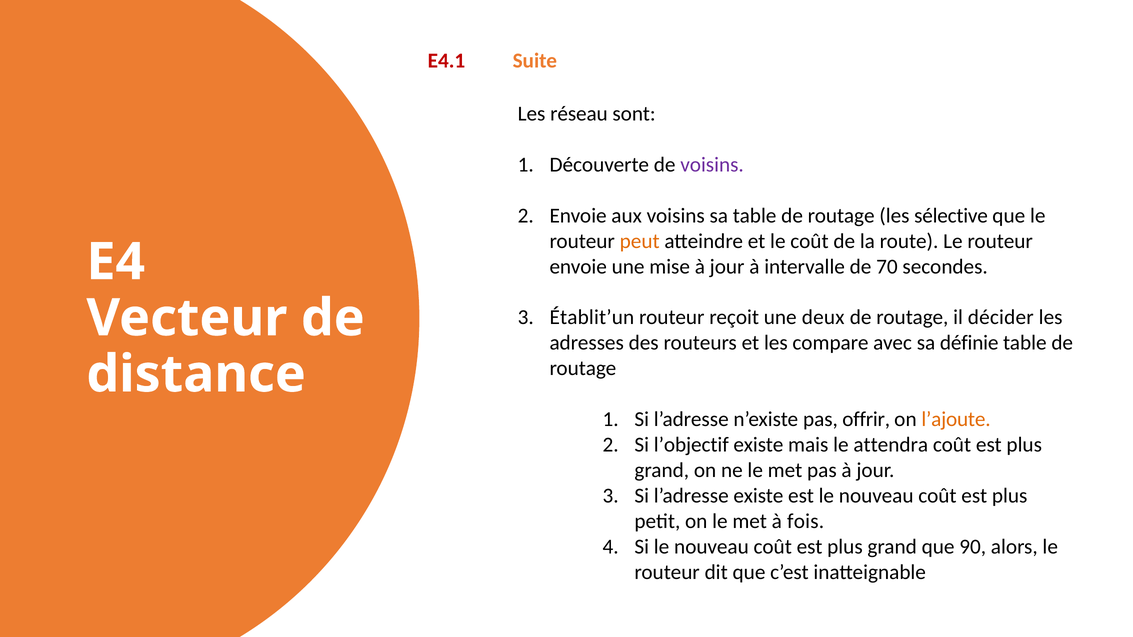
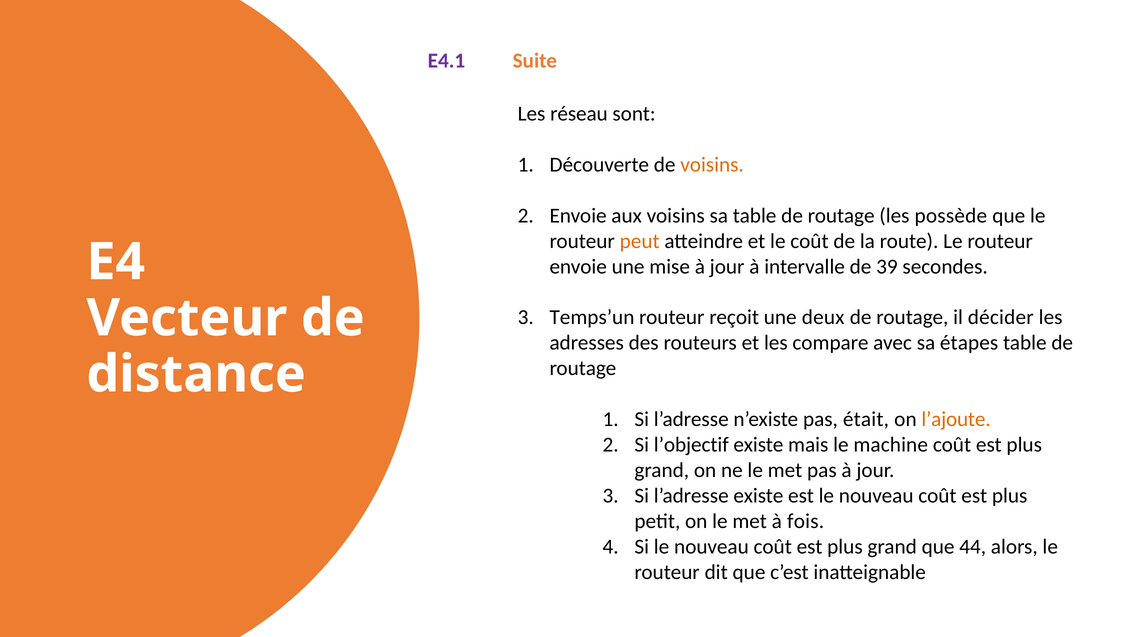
E4.1 colour: red -> purple (446, 61)
voisins colour: purple -> orange (712, 165)
sélective: sélective -> possède (951, 216)
70: 70 -> 39 (887, 267)
Établit’un: Établit’un -> Temps’un (592, 318)
définie: définie -> étapes (969, 343)
offrir: offrir -> était (866, 420)
attendra: attendra -> machine (891, 445)
90: 90 -> 44 (973, 547)
